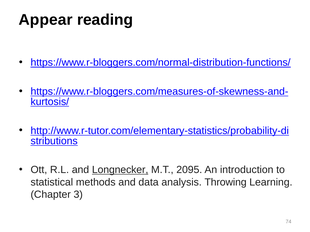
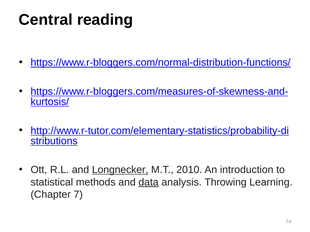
Appear: Appear -> Central (46, 20)
2095: 2095 -> 2010 (189, 170)
data underline: none -> present (149, 183)
3: 3 -> 7 (78, 195)
